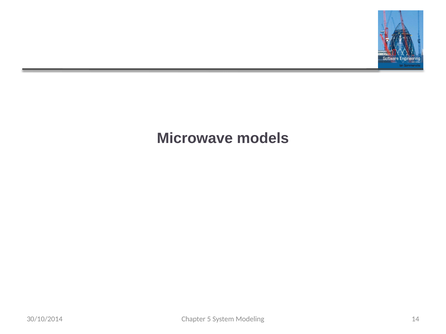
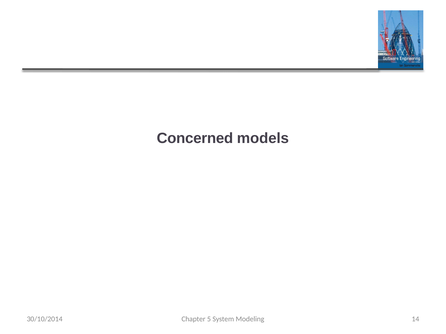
Microwave: Microwave -> Concerned (195, 138)
